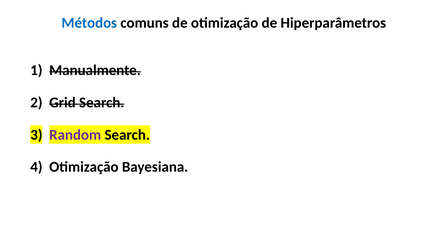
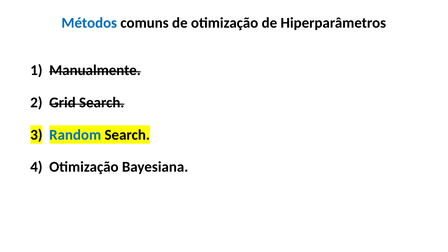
Random colour: purple -> blue (75, 135)
